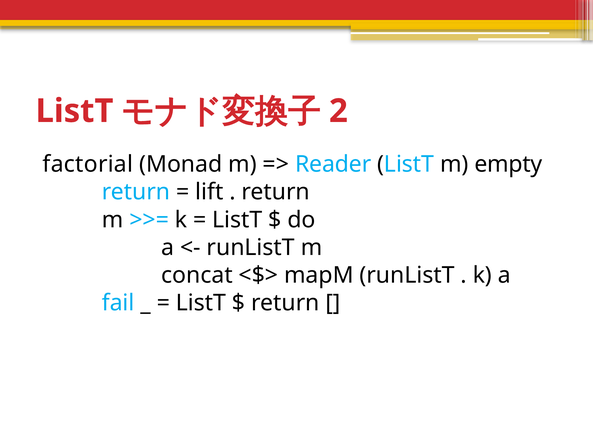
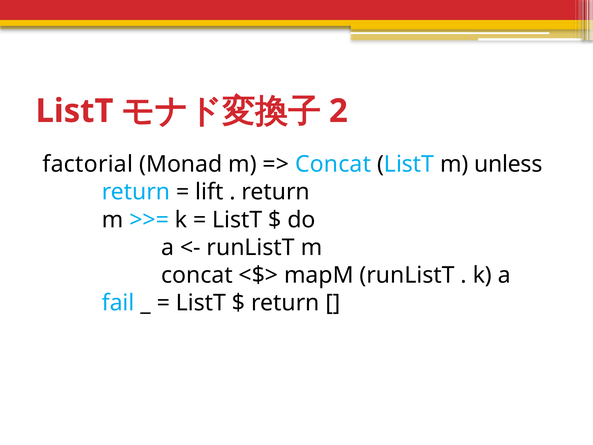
Reader: Reader -> Concat (333, 164)
empty: empty -> unless (508, 164)
